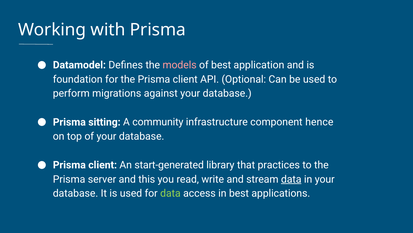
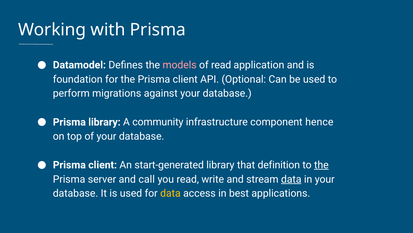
of best: best -> read (221, 65)
Prisma sitting: sitting -> library (104, 122)
practices: practices -> definition (279, 164)
the underline: none -> present (321, 164)
this: this -> call (147, 179)
data colour: light green -> yellow (170, 193)
